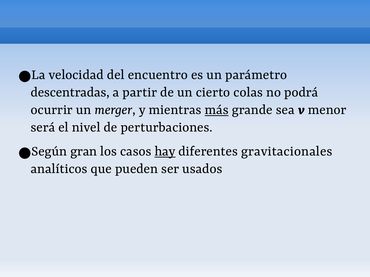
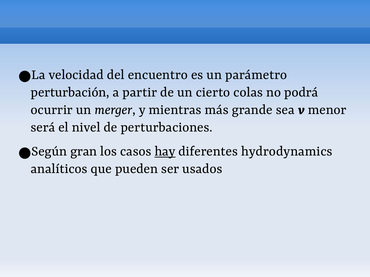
descentradas: descentradas -> perturbación (70, 92)
más underline: present -> none (217, 109)
gravitacionales: gravitacionales -> hydrodynamics (287, 151)
